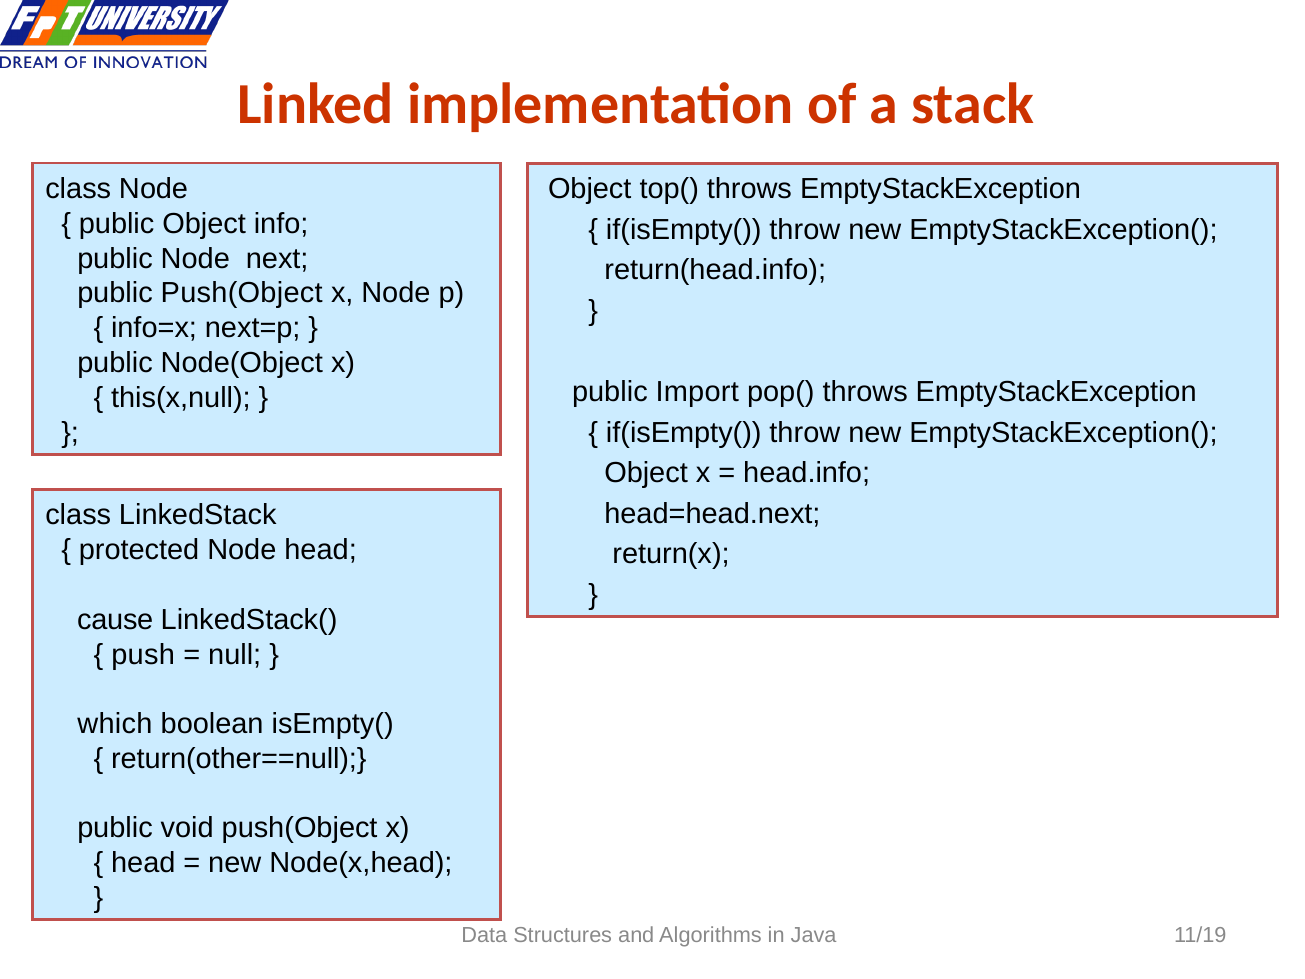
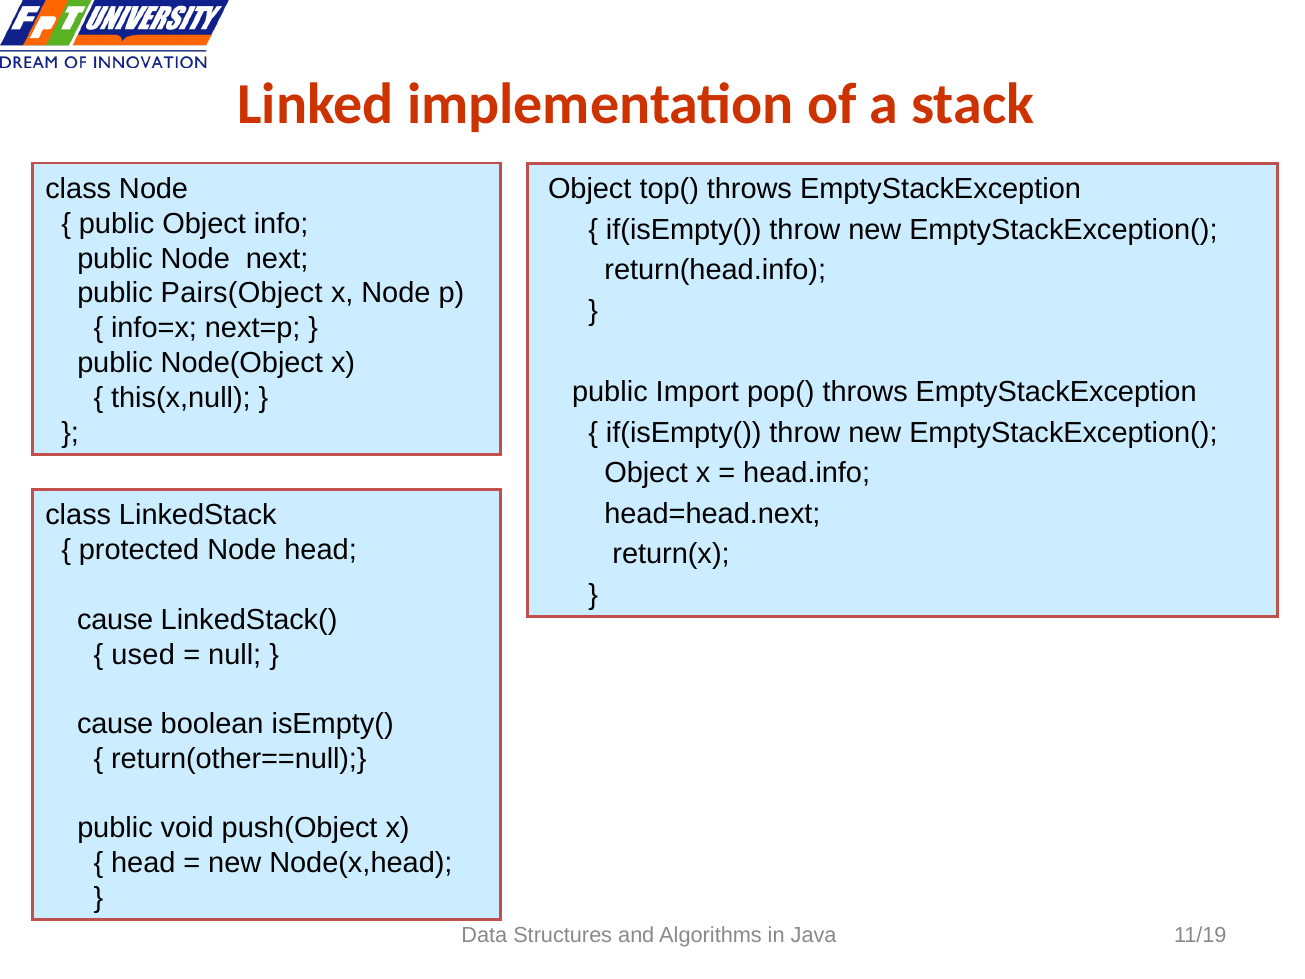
public Push(Object: Push(Object -> Pairs(Object (242, 293)
push: push -> used (143, 654)
which: which -> cause (115, 724)
